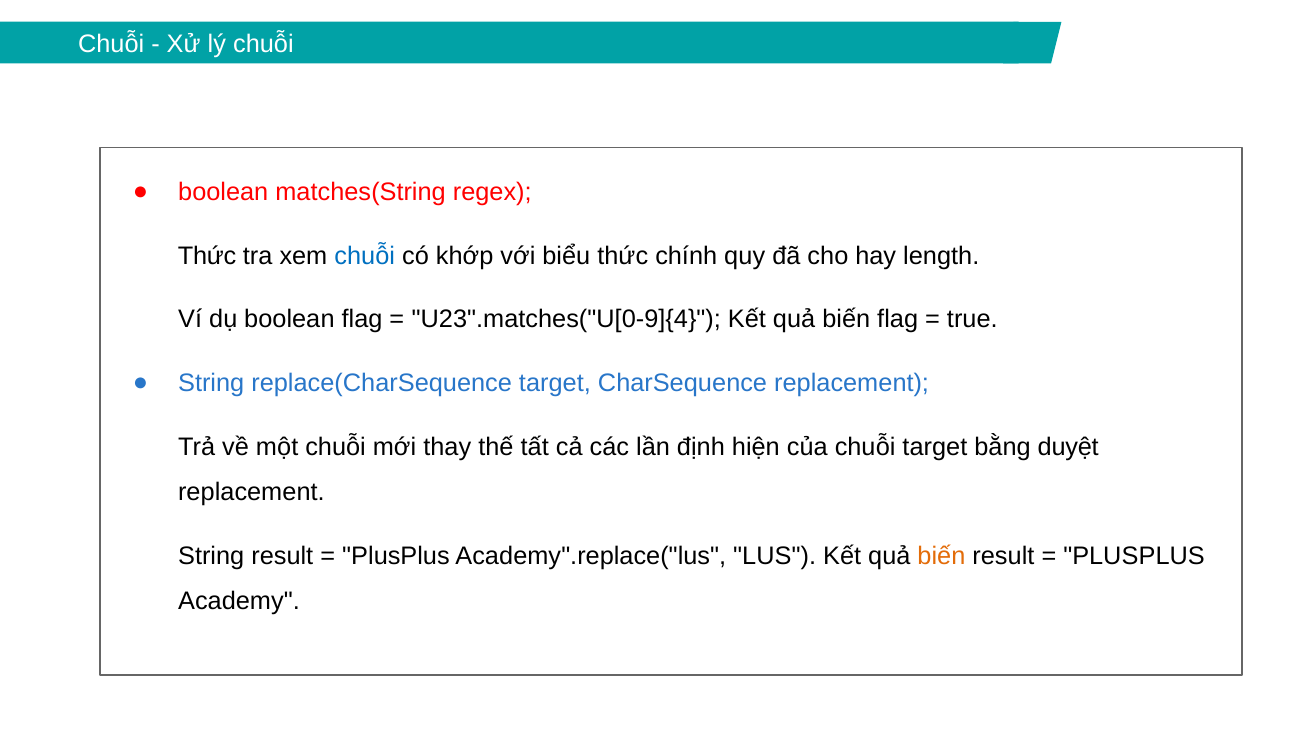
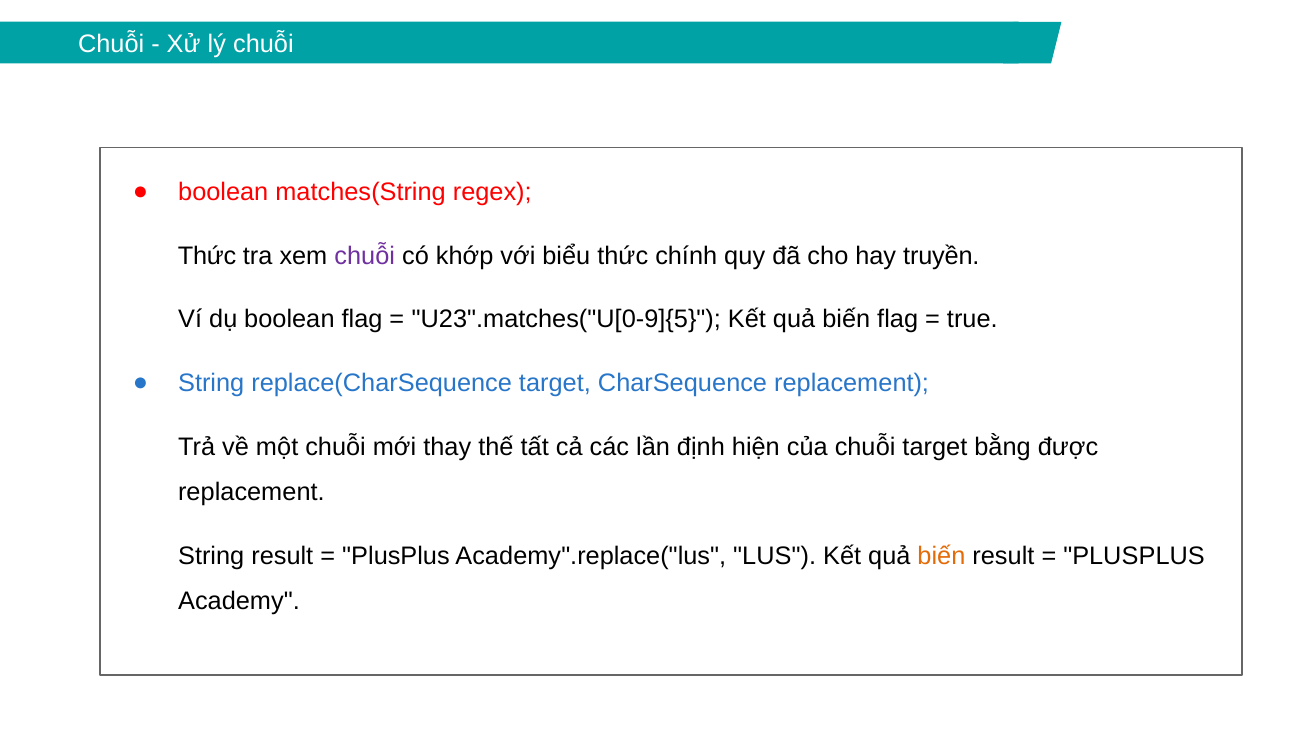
chuỗi colour: blue -> purple (365, 256)
length: length -> truyền (941, 256)
U23".matches("U[0-9]{4: U23".matches("U[0-9]{4 -> U23".matches("U[0-9]{5 (566, 320)
duyệt: duyệt -> được (1068, 447)
